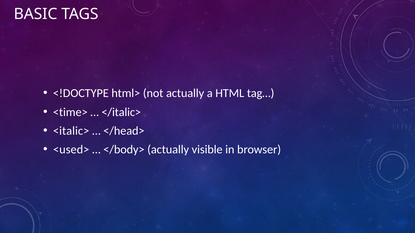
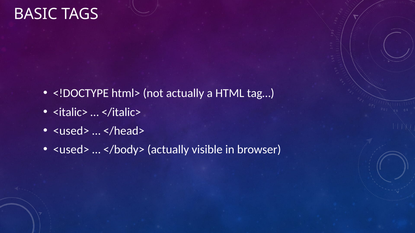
<time>: <time> -> <italic> (70, 112)
<italic>: <italic> -> <used> (71, 131)
